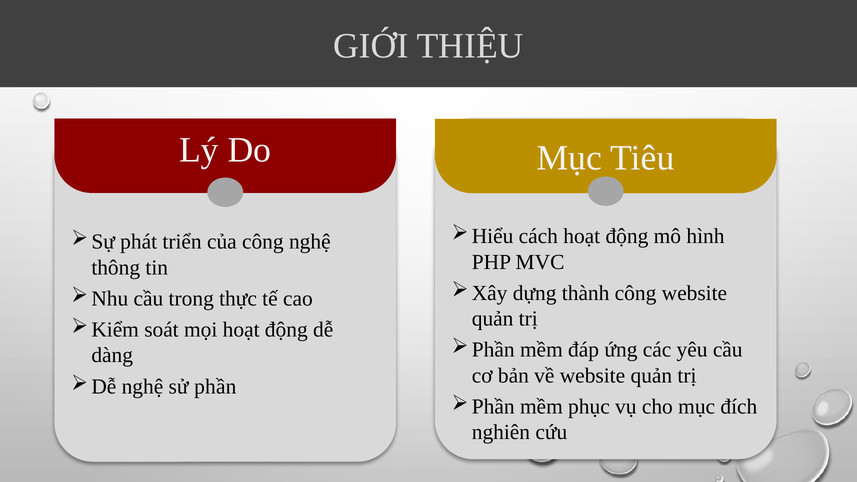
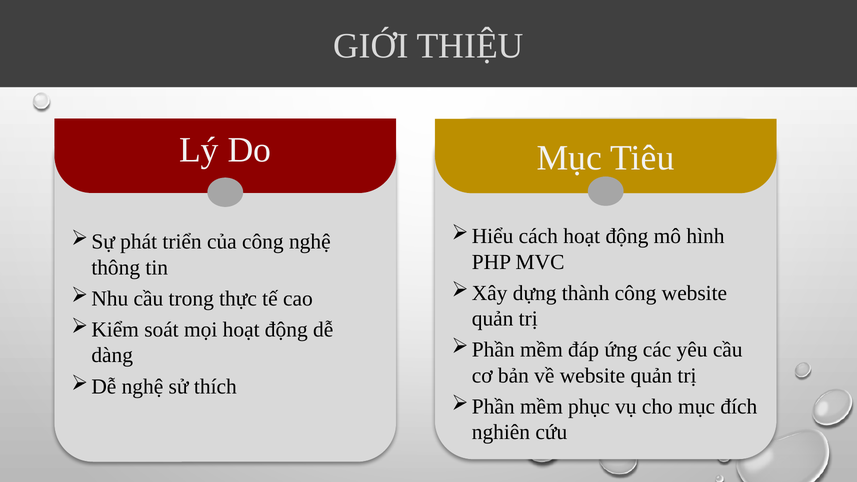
phần: phần -> thích (215, 387)
